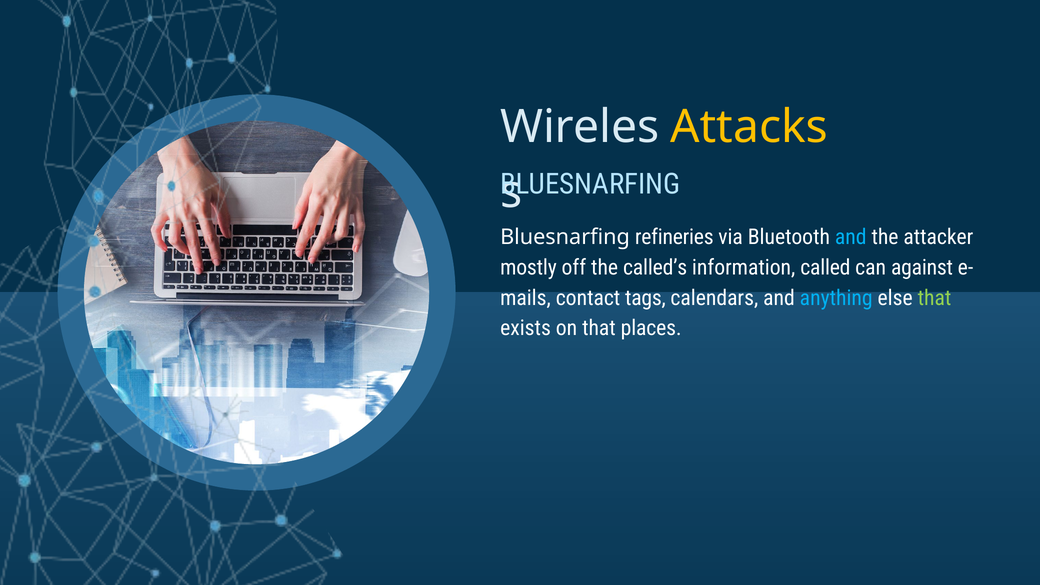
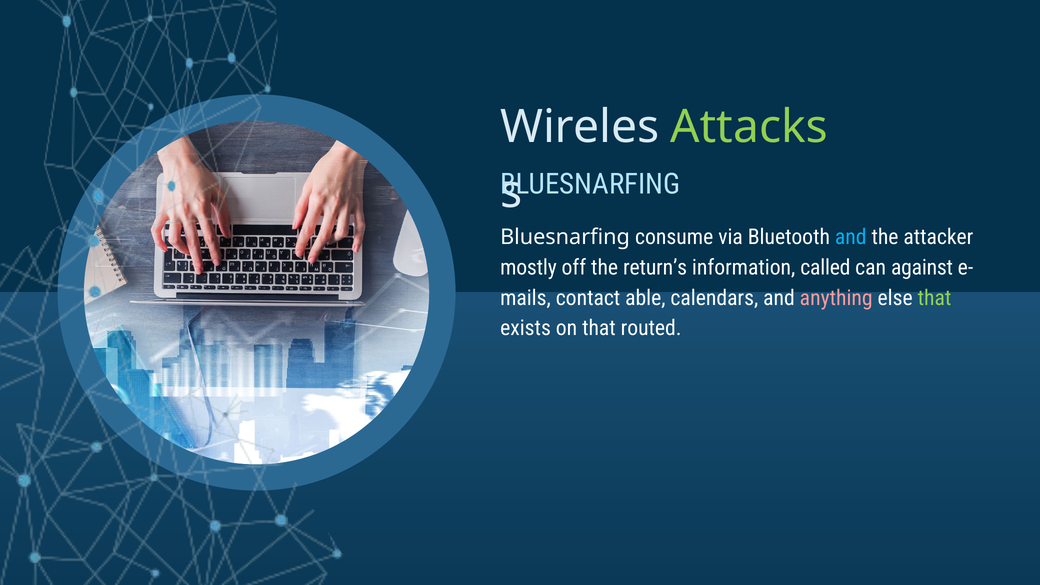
Attacks colour: yellow -> light green (749, 127)
refineries: refineries -> consume (674, 237)
called’s: called’s -> return’s (655, 268)
tags: tags -> able (645, 298)
anything colour: light blue -> pink (836, 298)
places: places -> routed (651, 328)
